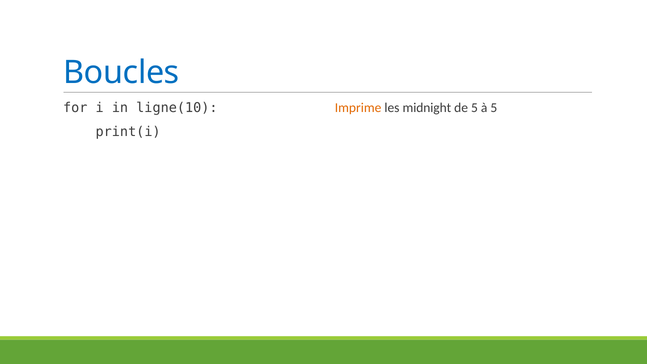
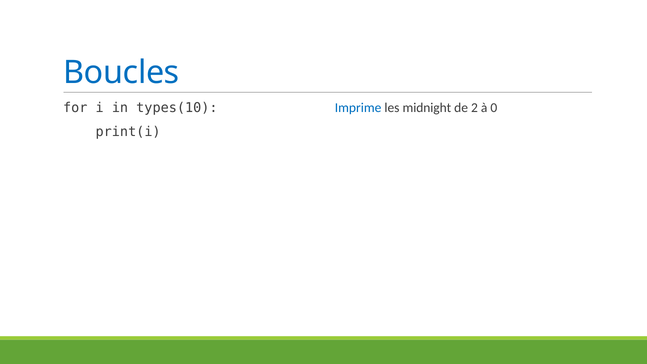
ligne(10: ligne(10 -> types(10 (177, 108)
Imprime colour: orange -> blue (358, 108)
de 5: 5 -> 2 (474, 108)
à 5: 5 -> 0 (494, 108)
